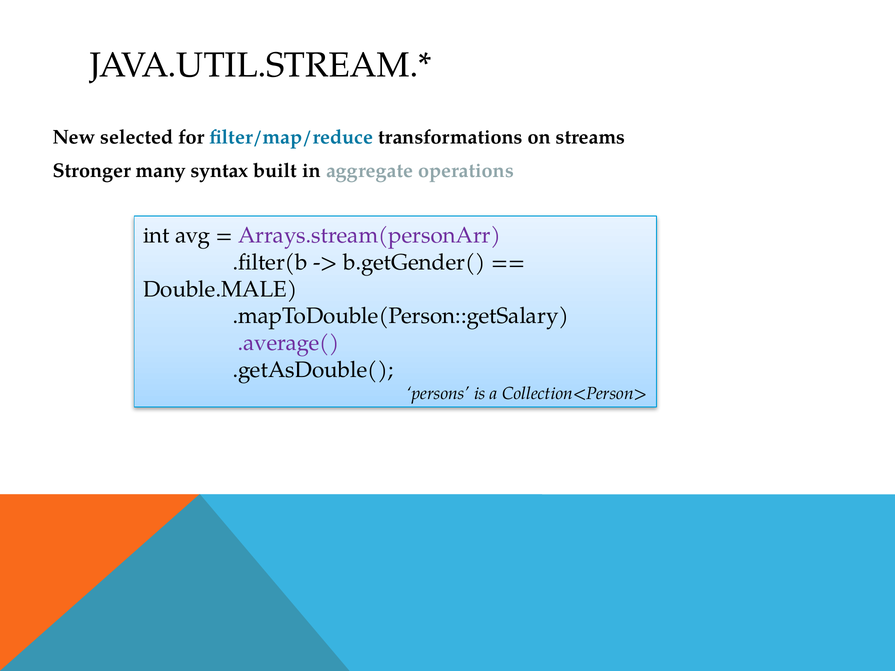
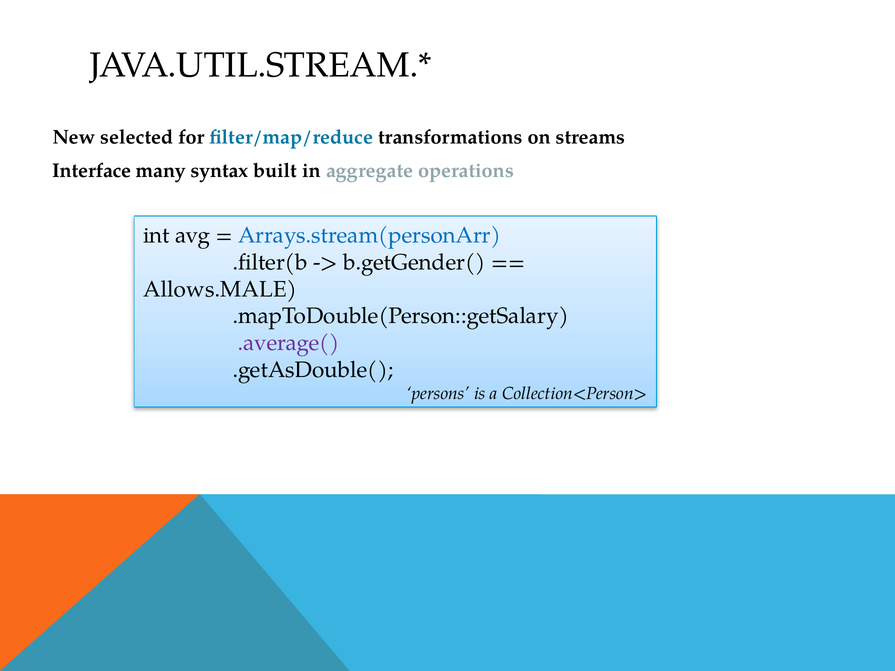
Stronger: Stronger -> Interface (92, 171)
Arrays.stream(personArr colour: purple -> blue (369, 236)
Double.MALE: Double.MALE -> Allows.MALE (220, 289)
